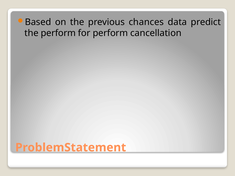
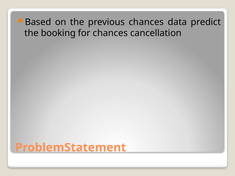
the perform: perform -> booking (58, 33)
for perform: perform -> chances (110, 33)
